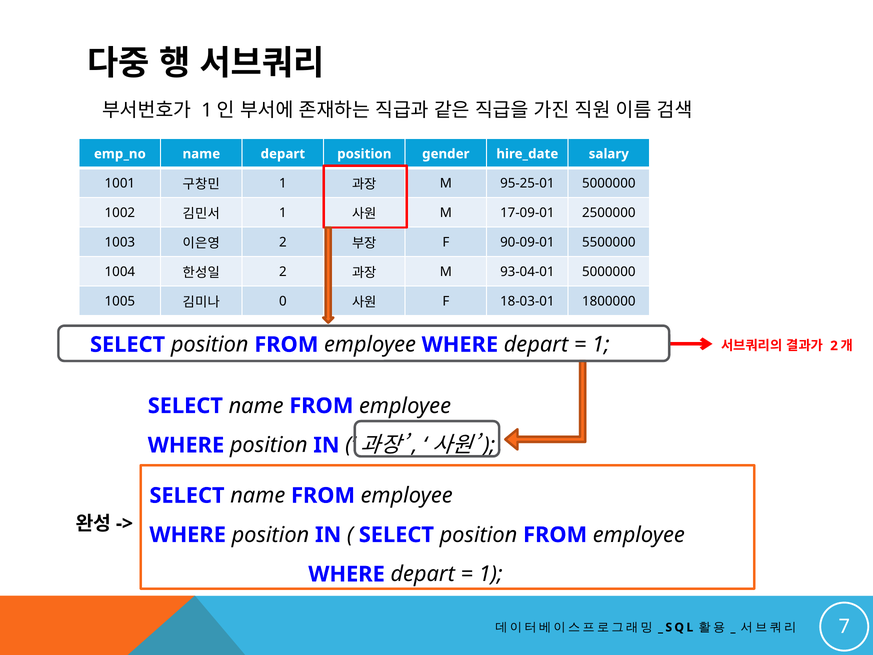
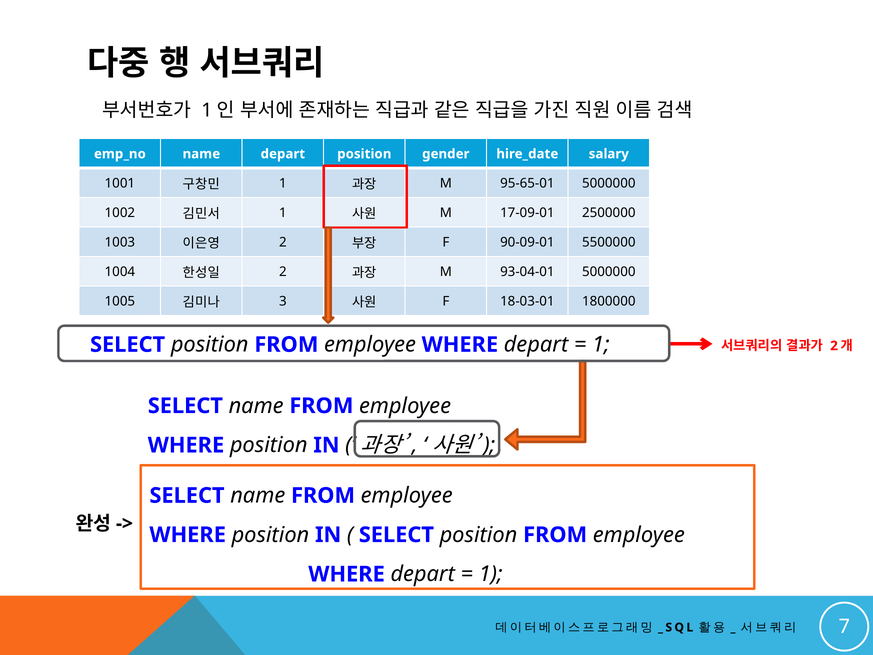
95-25-01: 95-25-01 -> 95-65-01 (527, 183)
0: 0 -> 3 (283, 301)
